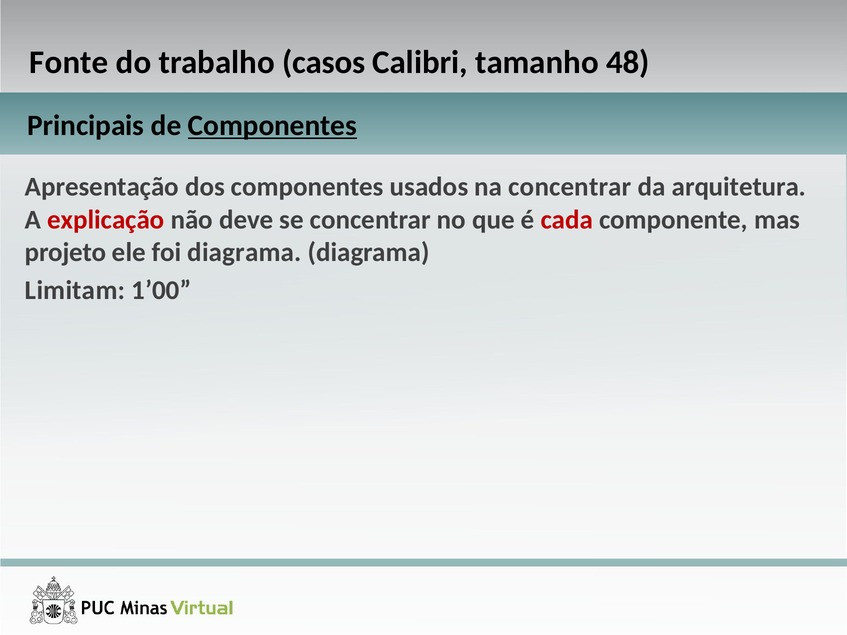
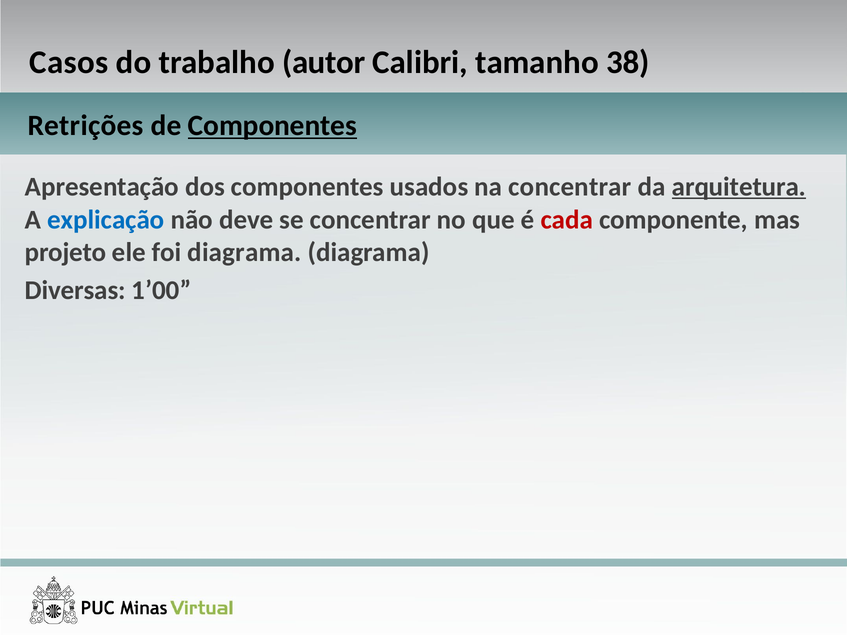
Fonte: Fonte -> Casos (69, 62)
casos: casos -> autor (324, 62)
48: 48 -> 38 (628, 62)
Principais: Principais -> Retrições (86, 126)
arquitetura underline: none -> present (739, 187)
explicação colour: red -> blue (106, 220)
Limitam: Limitam -> Diversas (75, 290)
